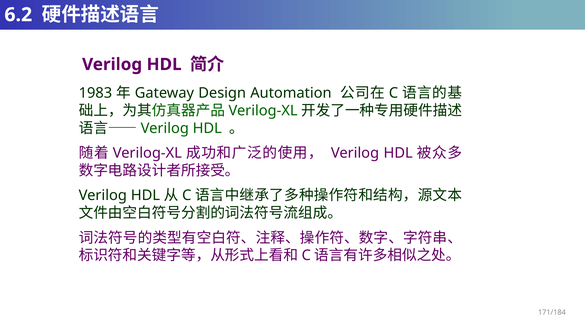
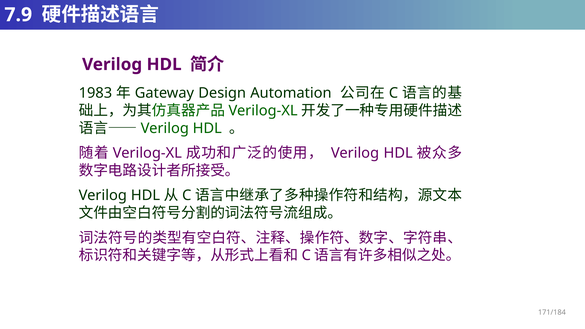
6.2: 6.2 -> 7.9 (18, 15)
